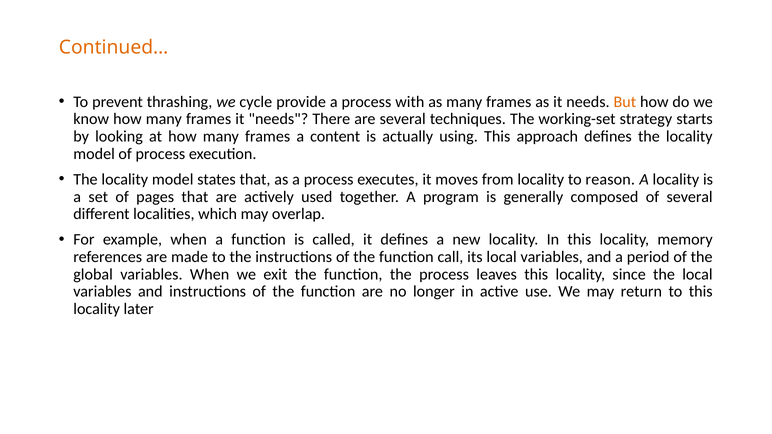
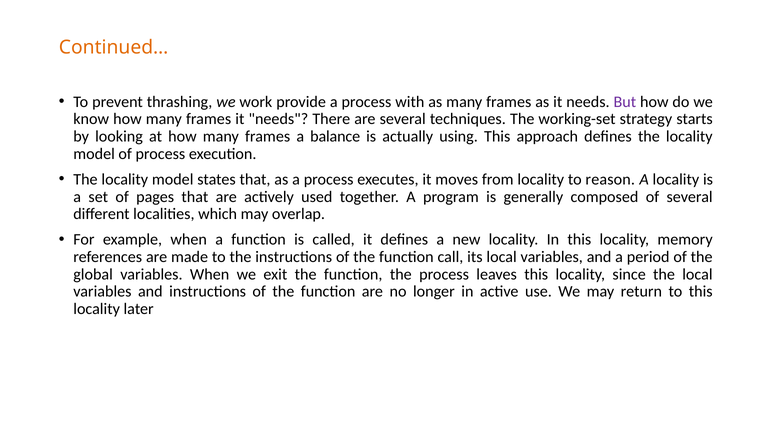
cycle: cycle -> work (256, 102)
But colour: orange -> purple (625, 102)
content: content -> balance (335, 137)
